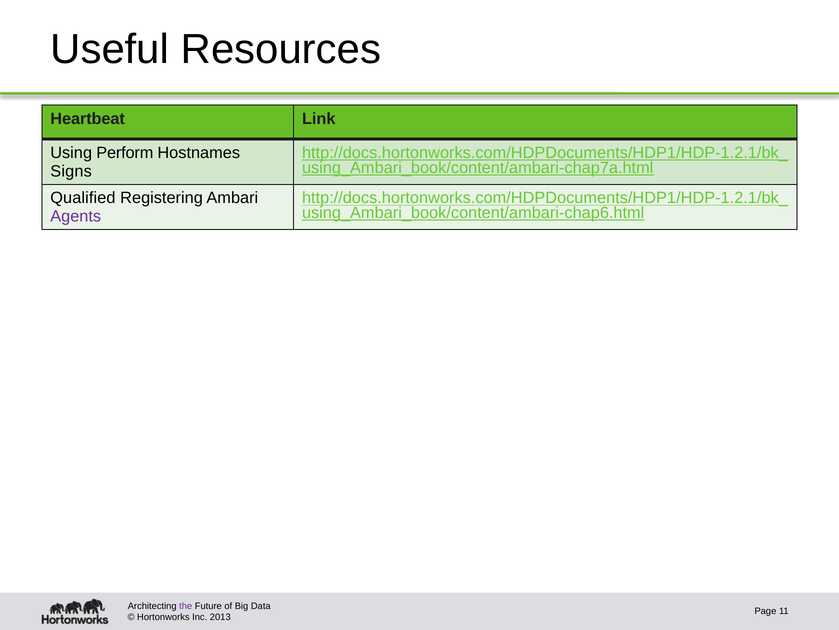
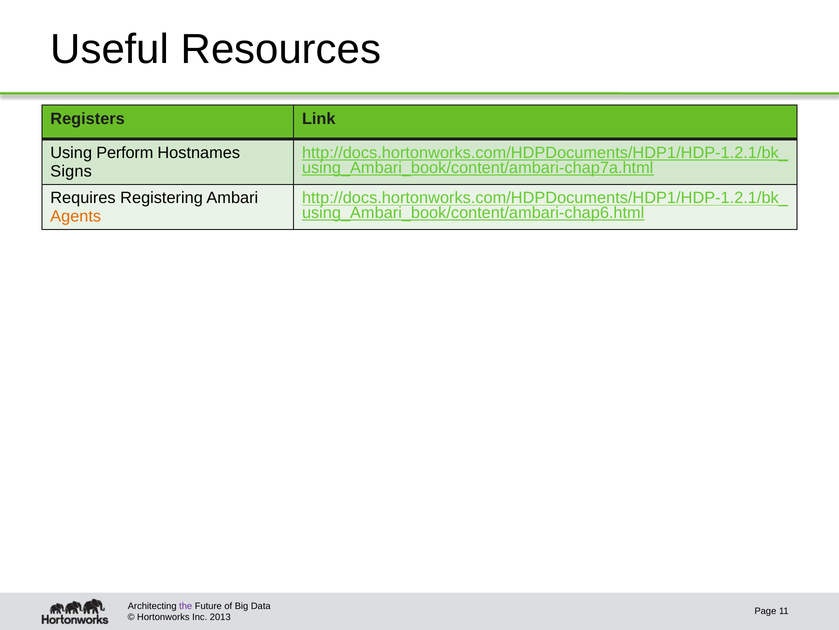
Heartbeat: Heartbeat -> Registers (88, 119)
Qualified: Qualified -> Requires (83, 198)
Agents colour: purple -> orange (76, 216)
